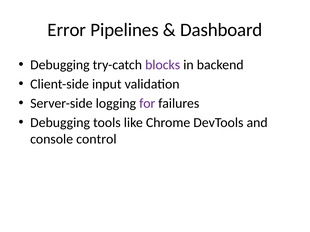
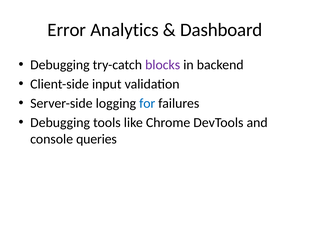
Pipelines: Pipelines -> Analytics (125, 30)
for colour: purple -> blue (147, 104)
control: control -> queries (96, 139)
